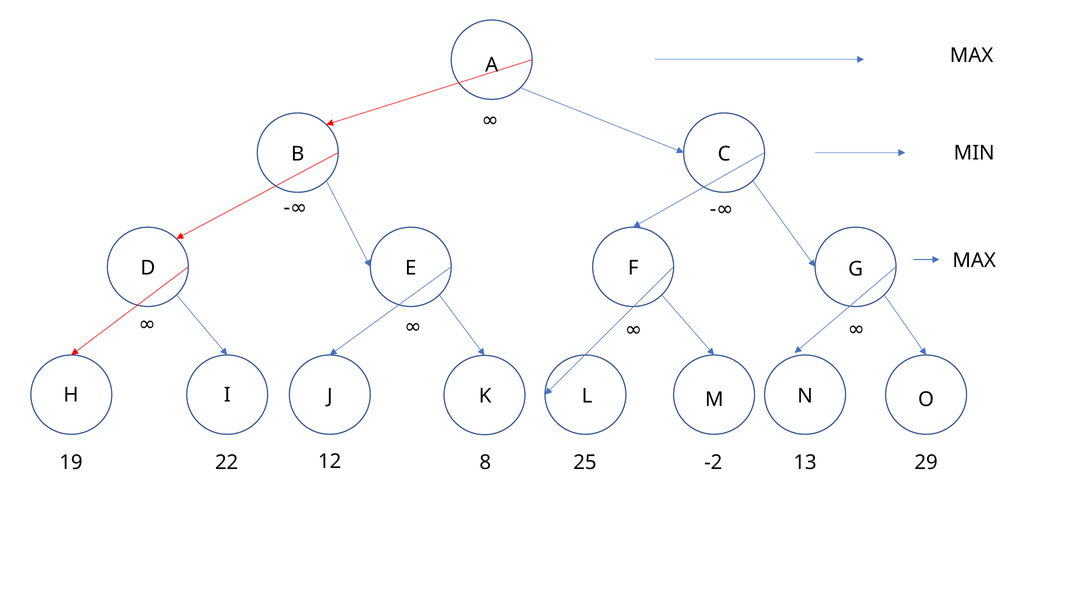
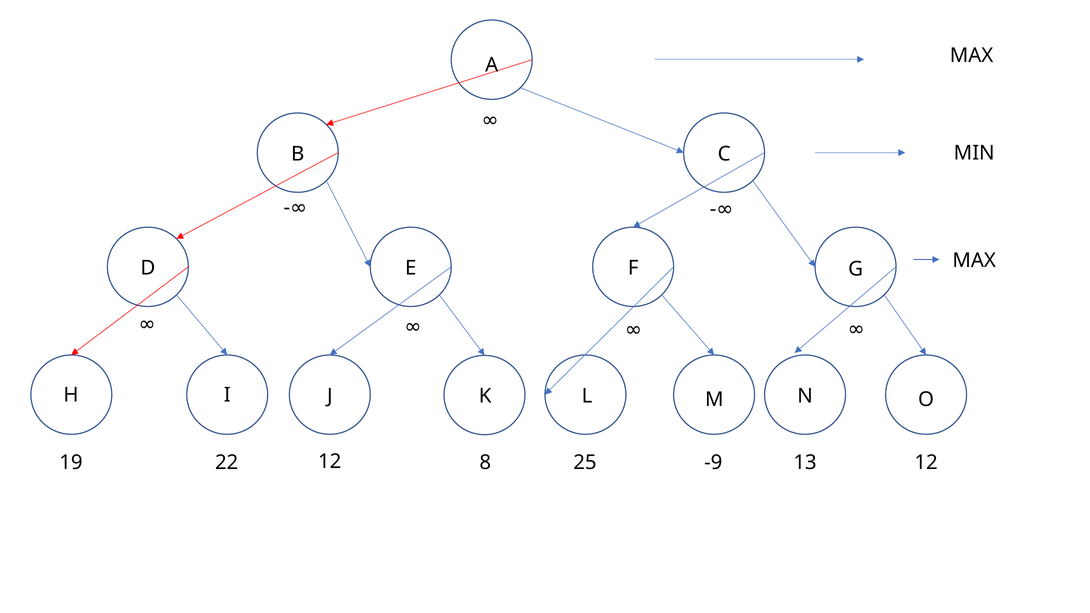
-2: -2 -> -9 (713, 463)
13 29: 29 -> 12 (926, 463)
